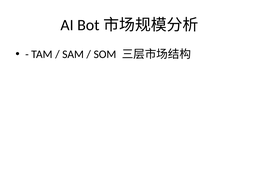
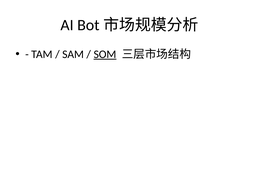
SOM underline: none -> present (105, 54)
